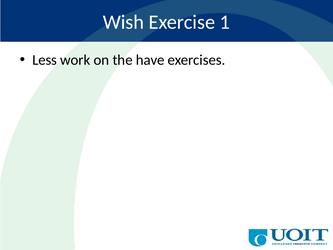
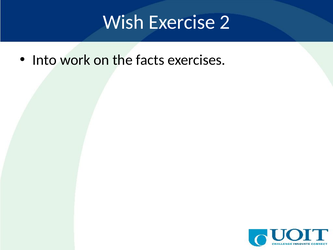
1: 1 -> 2 (225, 22)
Less: Less -> Into (45, 60)
have: have -> facts (150, 60)
